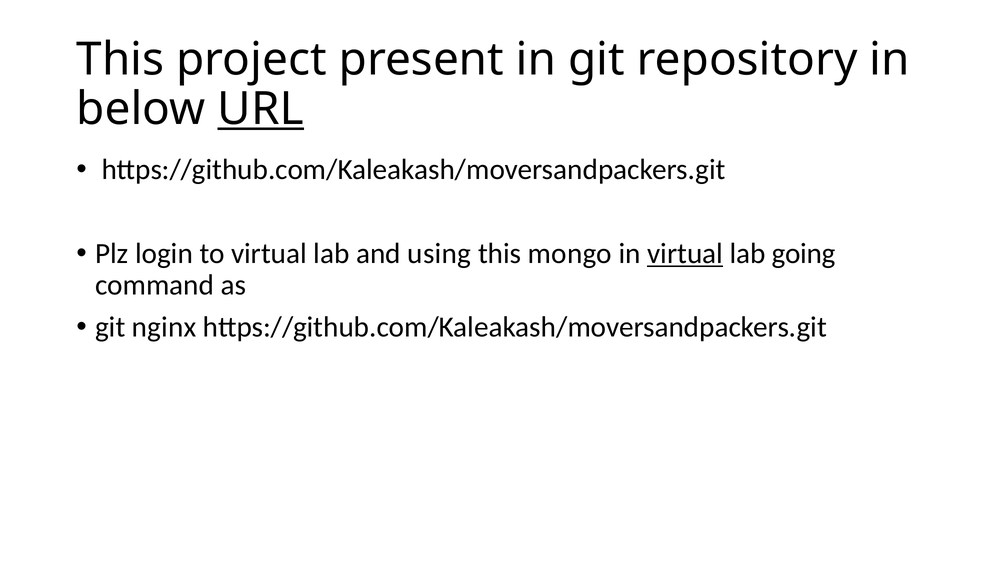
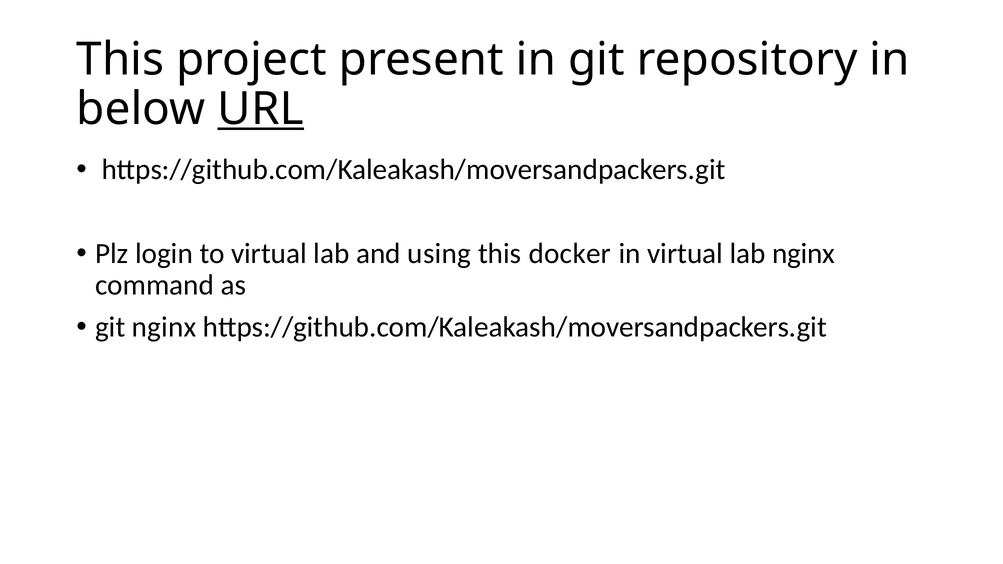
mongo: mongo -> docker (570, 254)
virtual underline: present -> none (685, 254)
lab going: going -> nginx (804, 254)
